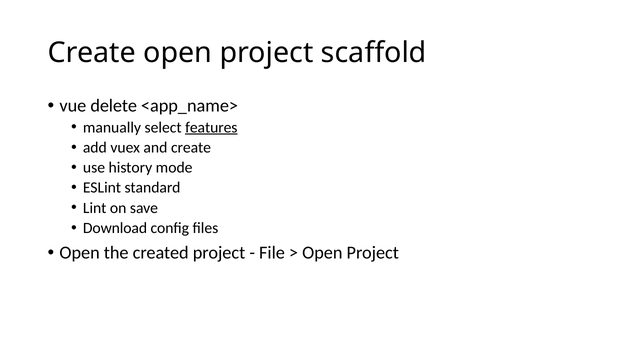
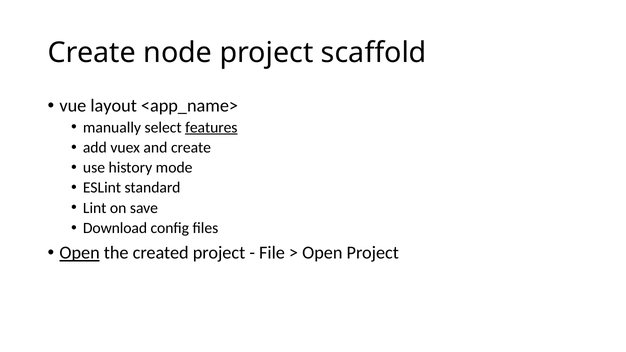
Create open: open -> node (178, 53)
delete: delete -> layout (114, 106)
Open underline: none -> present (80, 253)
